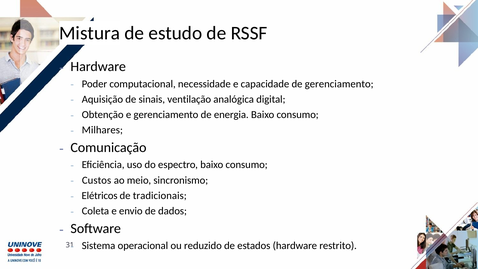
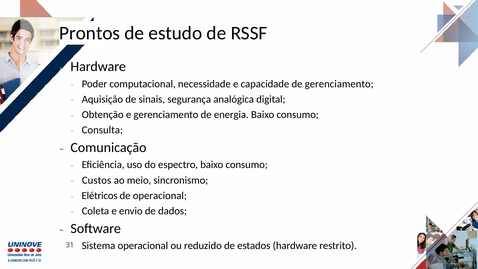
Mistura: Mistura -> Prontos (90, 33)
ventilação: ventilação -> segurança (189, 99)
Milhares: Milhares -> Consulta (102, 130)
de tradicionais: tradicionais -> operacional (160, 196)
